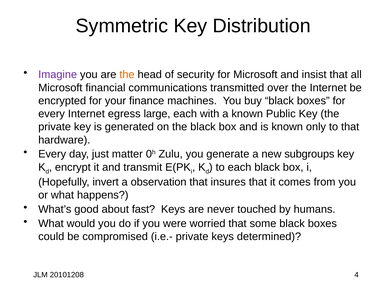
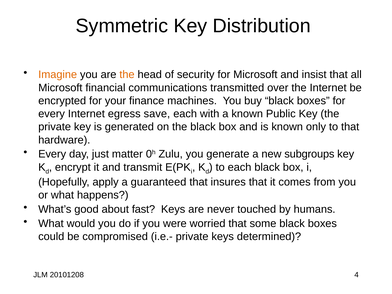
Imagine colour: purple -> orange (58, 75)
large: large -> save (157, 114)
invert: invert -> apply (106, 182)
observation: observation -> guaranteed (159, 182)
